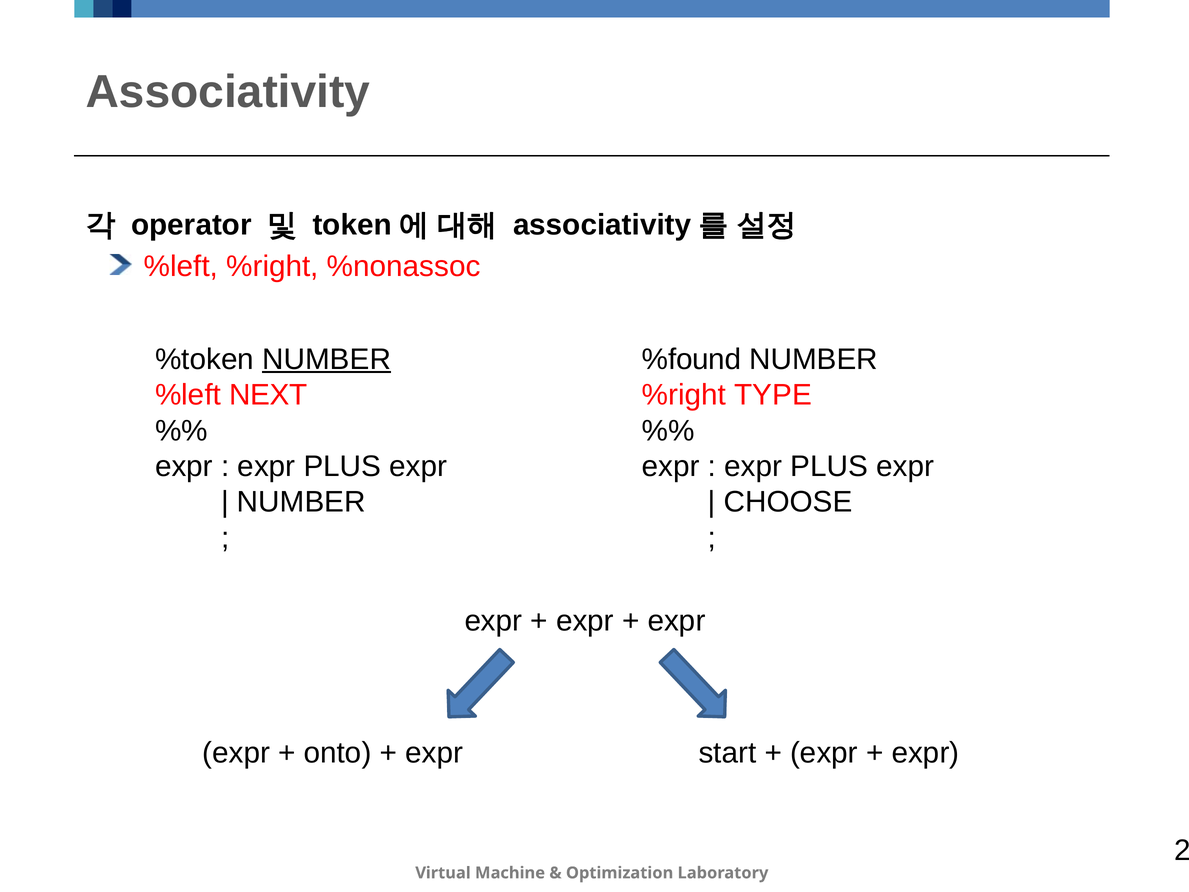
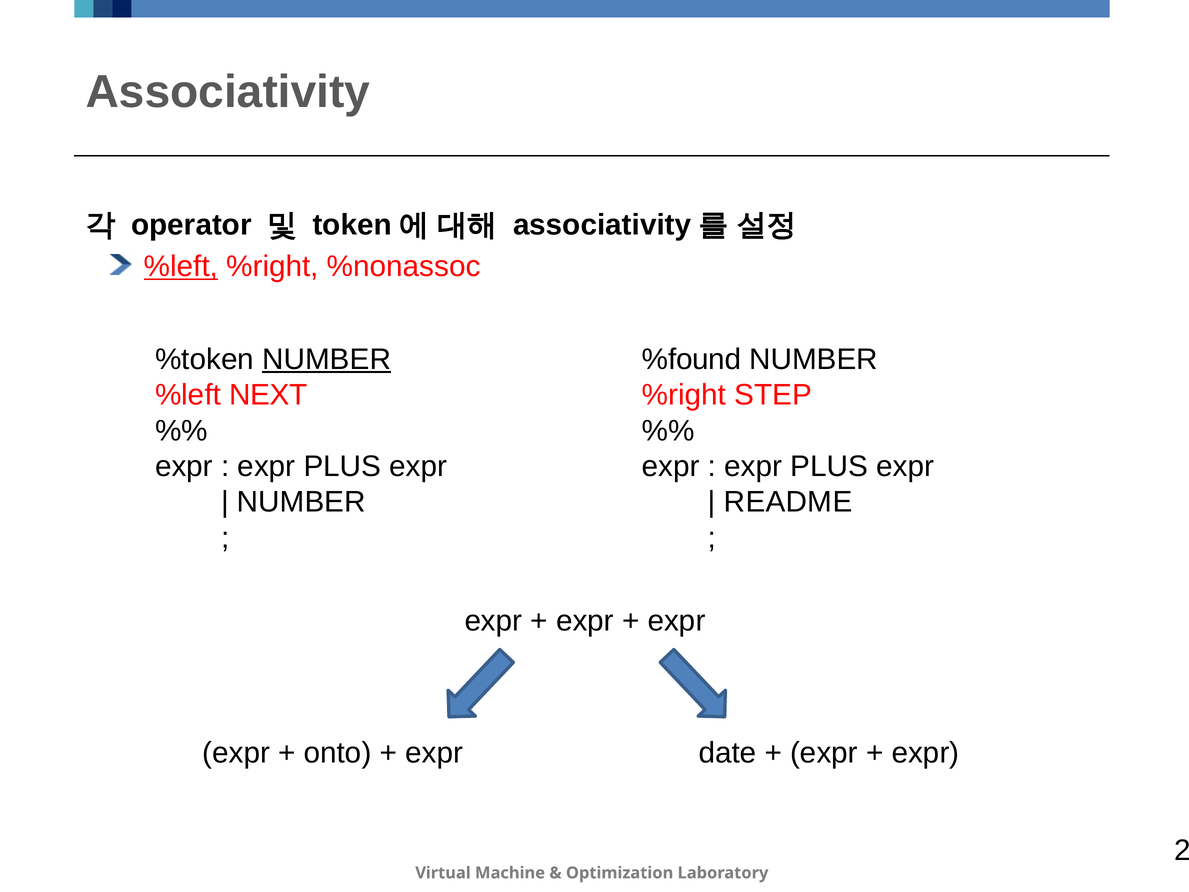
%left underline: none -> present (181, 266)
TYPE: TYPE -> STEP (773, 395)
CHOOSE: CHOOSE -> README (788, 502)
start: start -> date (727, 753)
